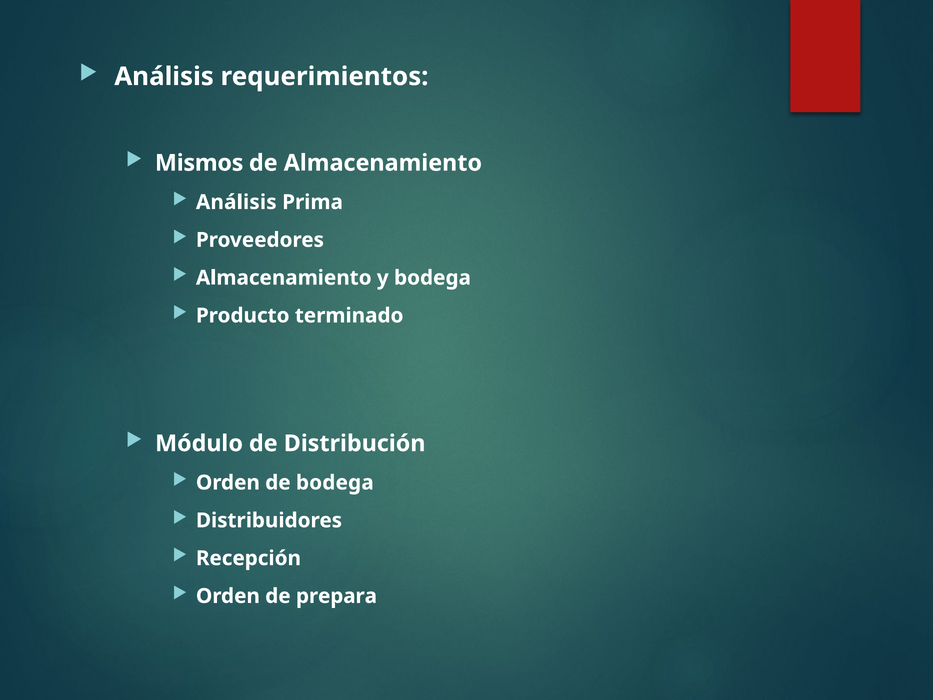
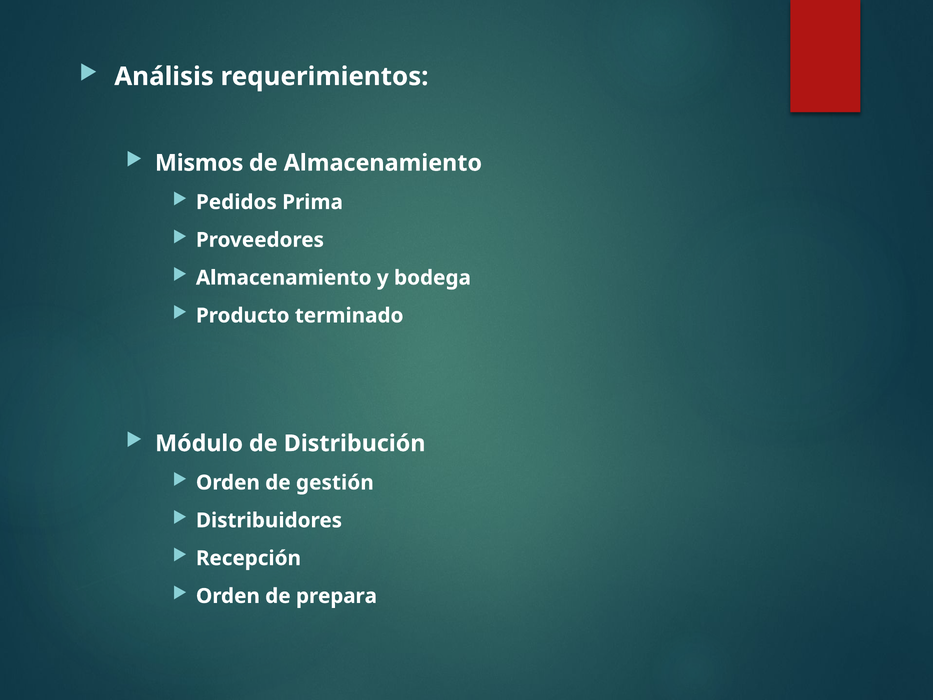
Análisis: Análisis -> Pedidos (236, 202)
de bodega: bodega -> gestión (335, 483)
